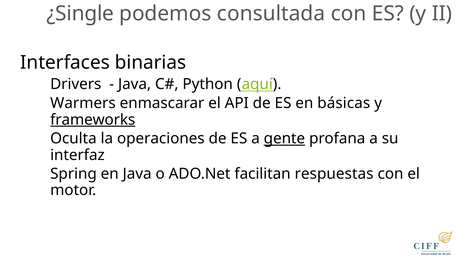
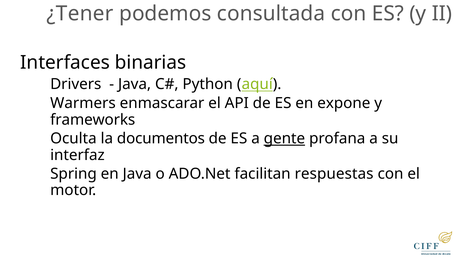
¿Single: ¿Single -> ¿Tener (80, 13)
básicas: básicas -> expone (344, 103)
frameworks underline: present -> none (93, 119)
operaciones: operaciones -> documentos (161, 138)
